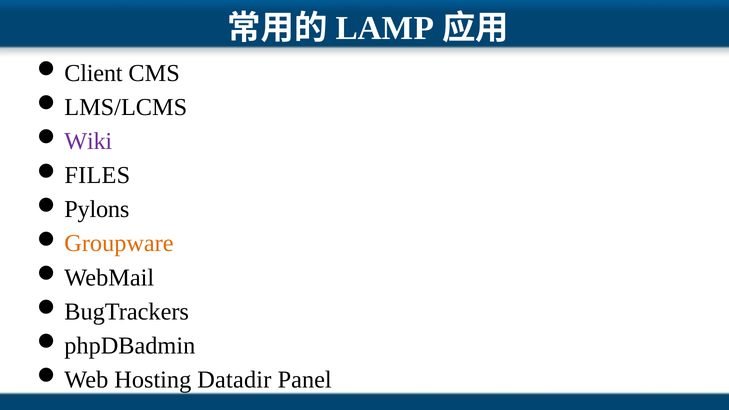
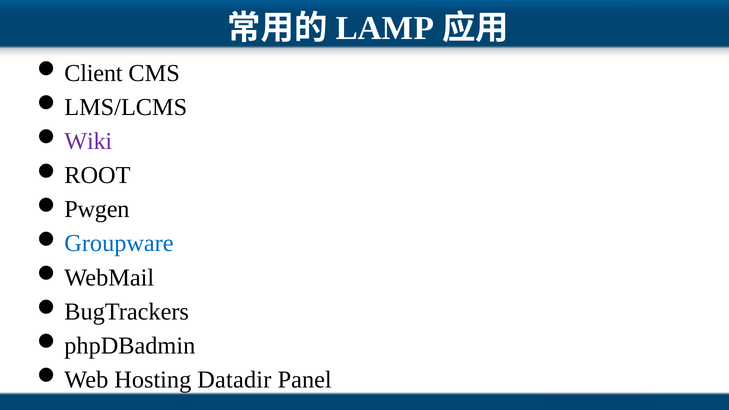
FILES: FILES -> ROOT (97, 175)
Pylons: Pylons -> Pwgen (97, 209)
Groupware colour: orange -> blue (119, 244)
